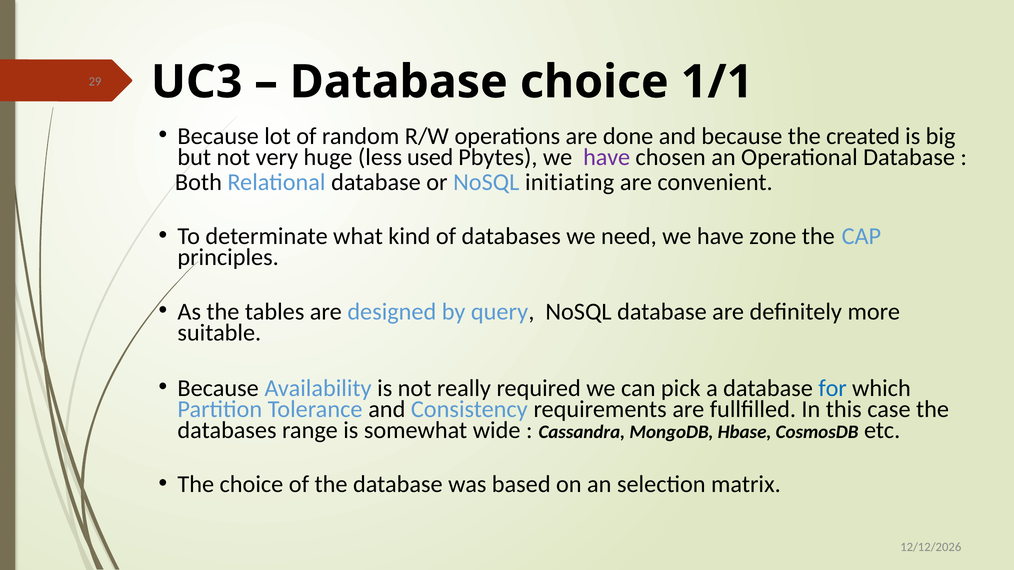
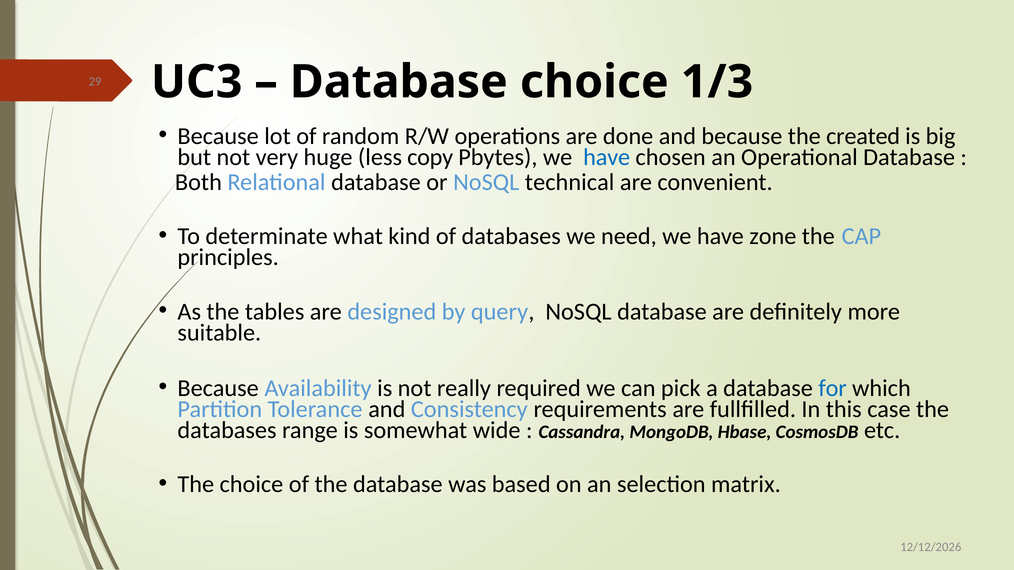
1/1: 1/1 -> 1/3 (717, 82)
used: used -> copy (430, 157)
have colour: purple -> blue (607, 157)
initiating: initiating -> technical (570, 182)
